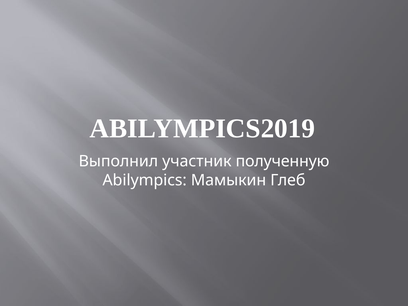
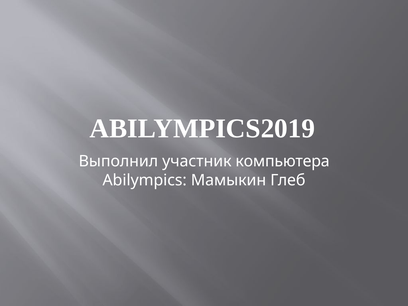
полученную: полученную -> компьютера (283, 161)
